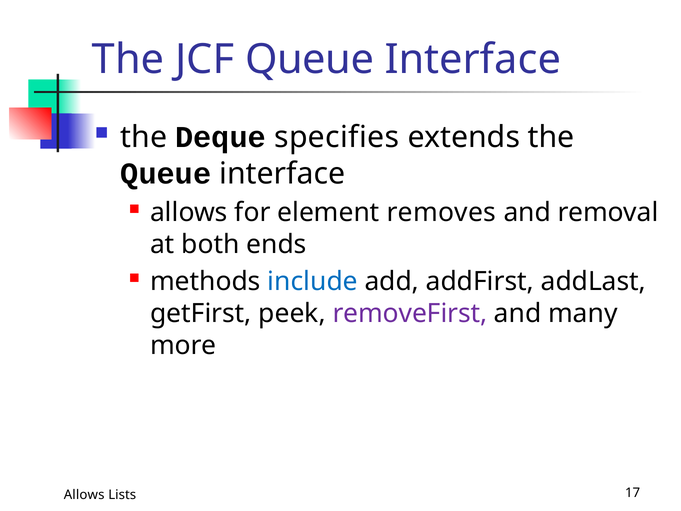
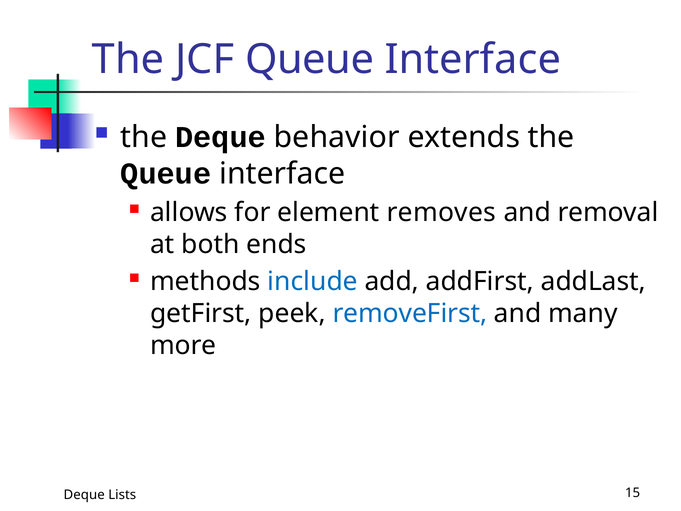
specifies: specifies -> behavior (337, 137)
removeFirst colour: purple -> blue (410, 313)
Allows: Allows -> Deque (84, 495)
17: 17 -> 15 (633, 492)
